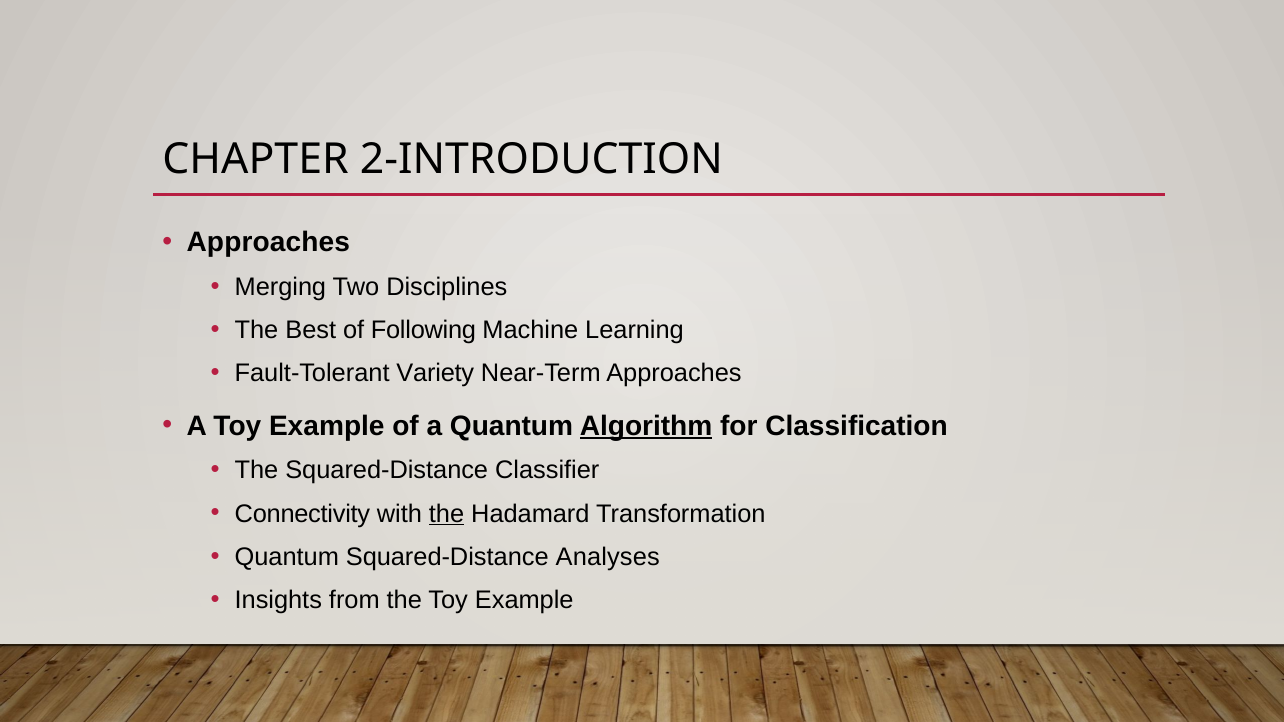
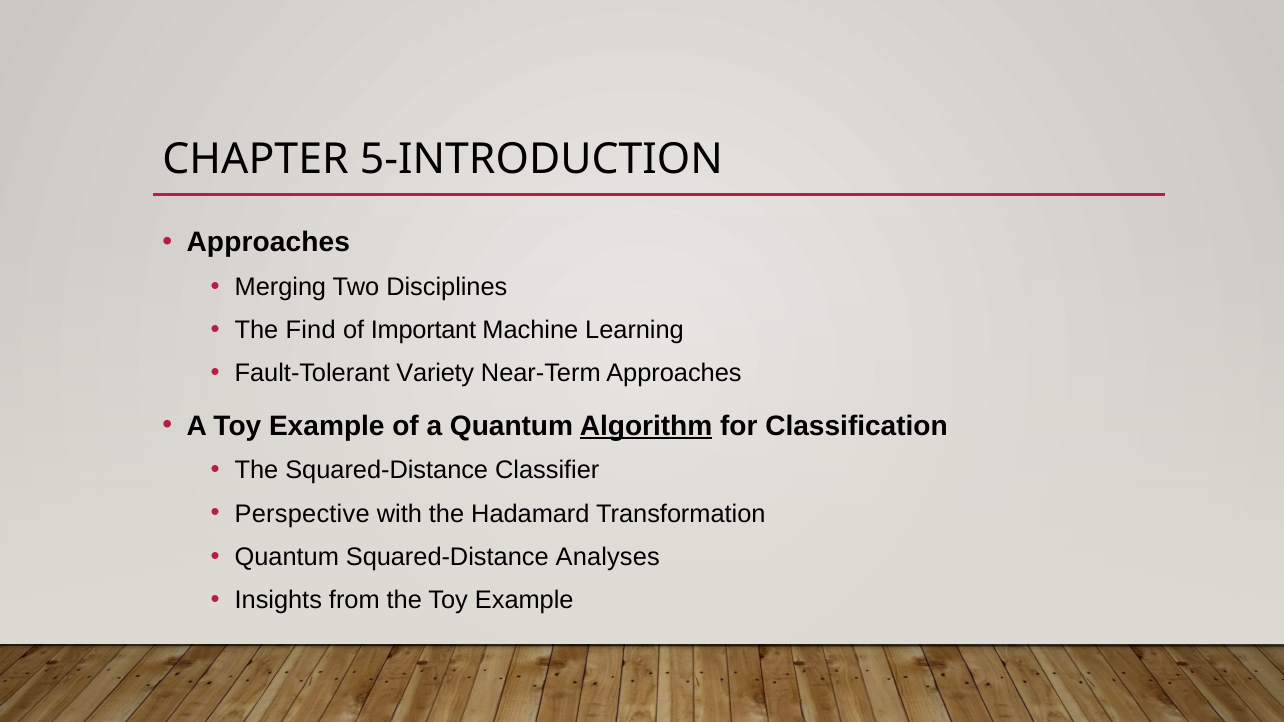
2-INTRODUCTION: 2-INTRODUCTION -> 5-INTRODUCTION (541, 159)
Best: Best -> Find (311, 330)
Following: Following -> Important (423, 330)
Connectivity: Connectivity -> Perspective (302, 514)
the underline: present -> none (447, 514)
